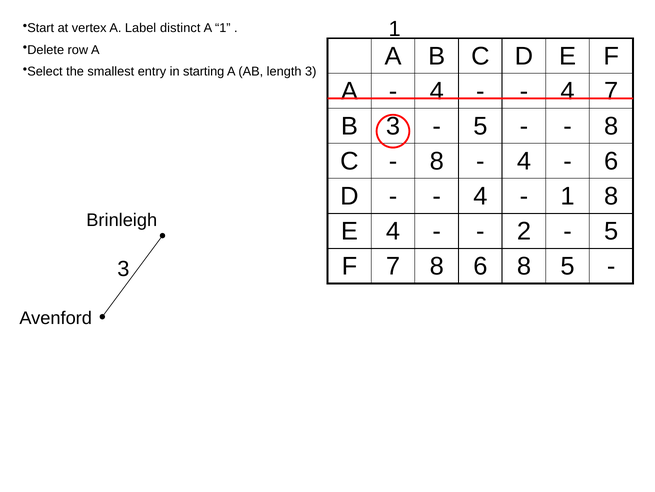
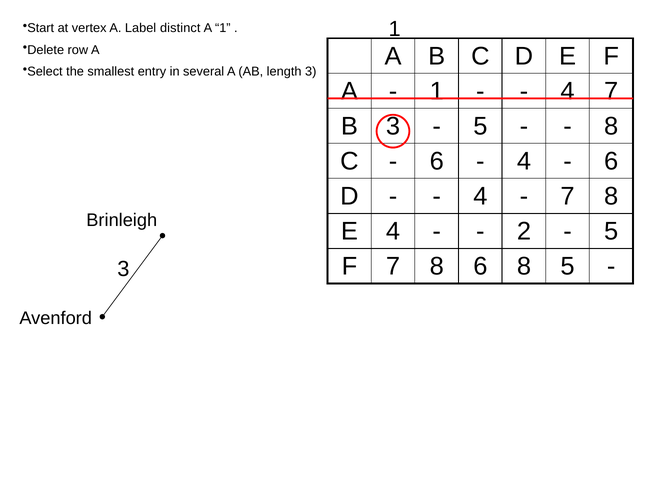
starting: starting -> several (204, 71)
4: 4 -> 1 (437, 91)
8: 8 -> 6 (437, 161)
1: 1 -> 7 (568, 196)
